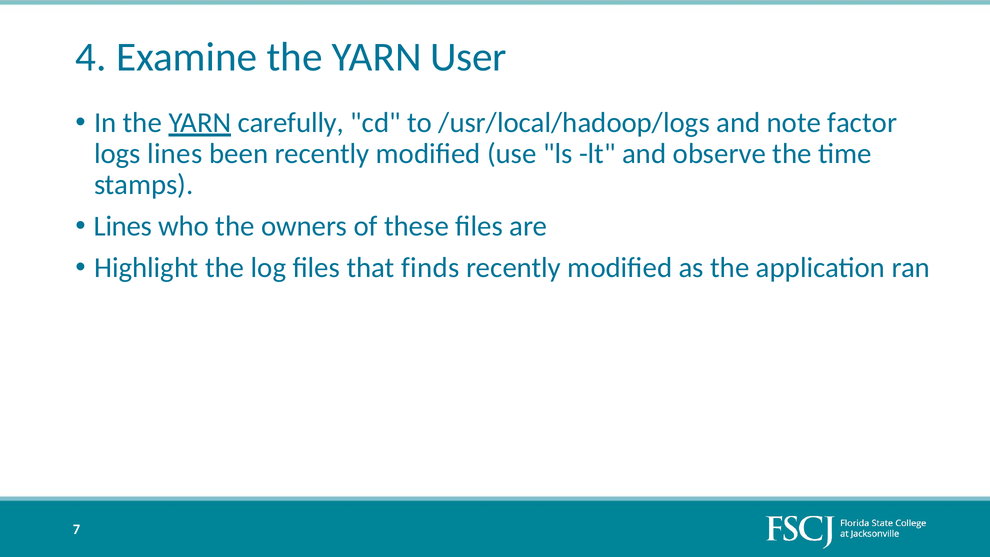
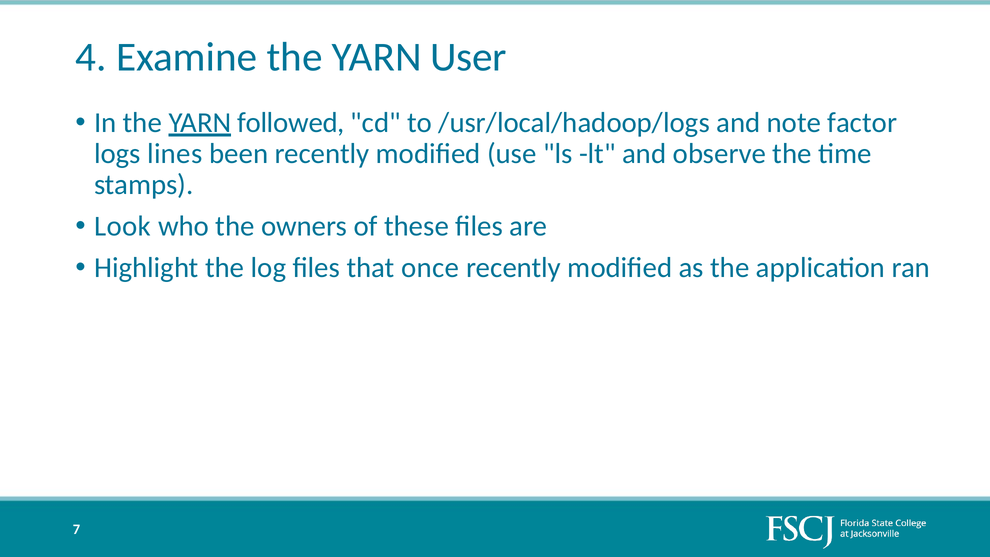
carefully: carefully -> followed (291, 123)
Lines: Lines -> Look (123, 226)
finds: finds -> once (430, 268)
